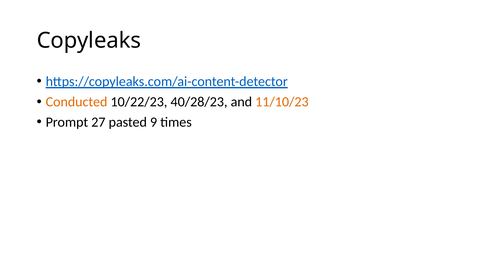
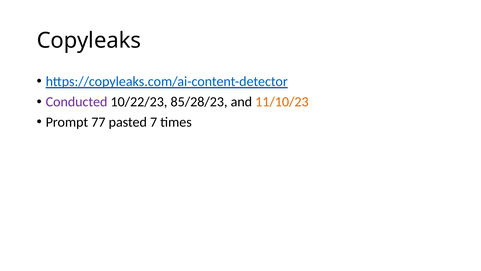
Conducted colour: orange -> purple (77, 102)
40/28/23: 40/28/23 -> 85/28/23 (199, 102)
27: 27 -> 77 (98, 122)
9: 9 -> 7 (154, 122)
